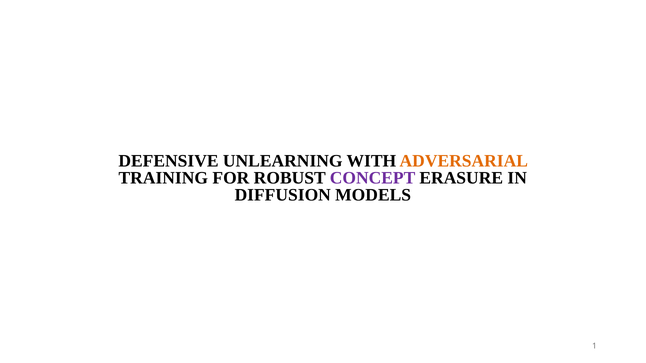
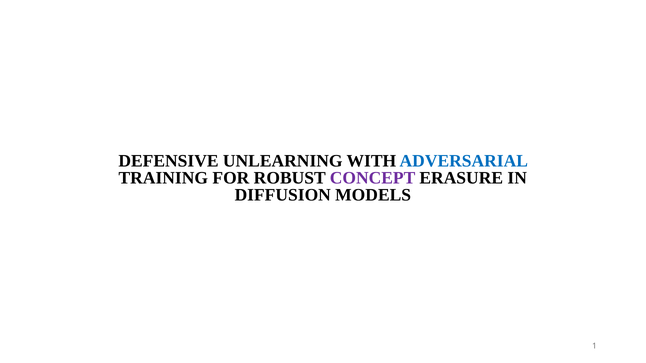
ADVERSARIAL colour: orange -> blue (464, 161)
